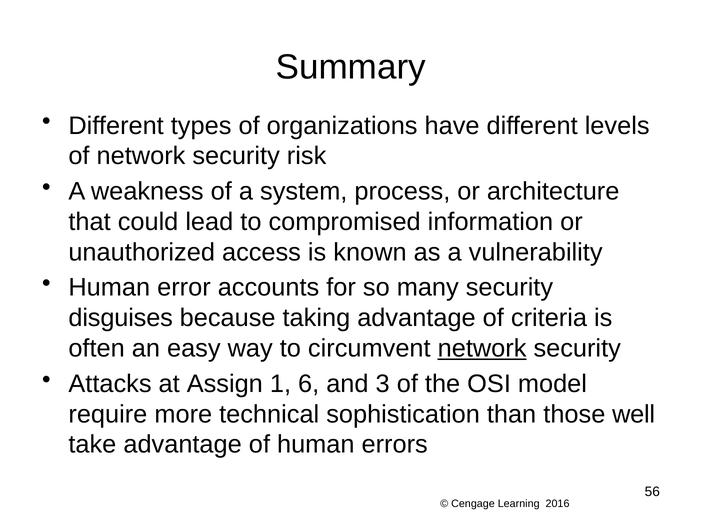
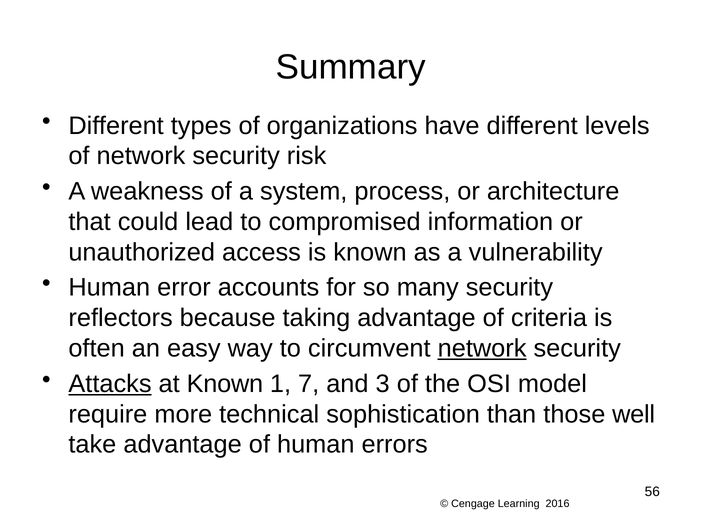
disguises: disguises -> reflectors (121, 318)
Attacks underline: none -> present (110, 384)
at Assign: Assign -> Known (225, 384)
6: 6 -> 7 (309, 384)
